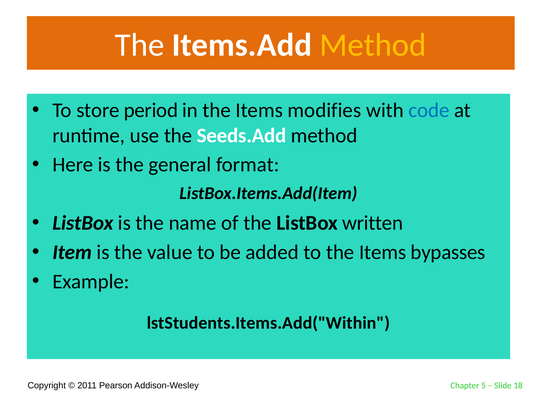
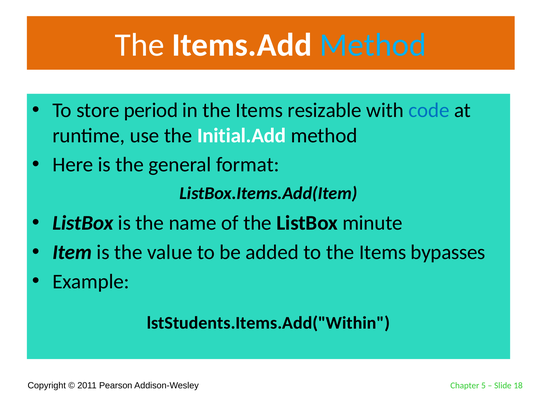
Method colour: yellow -> light blue (373, 45)
modifies: modifies -> resizable (325, 111)
Seeds.Add: Seeds.Add -> Initial.Add (242, 136)
written: written -> minute (373, 224)
